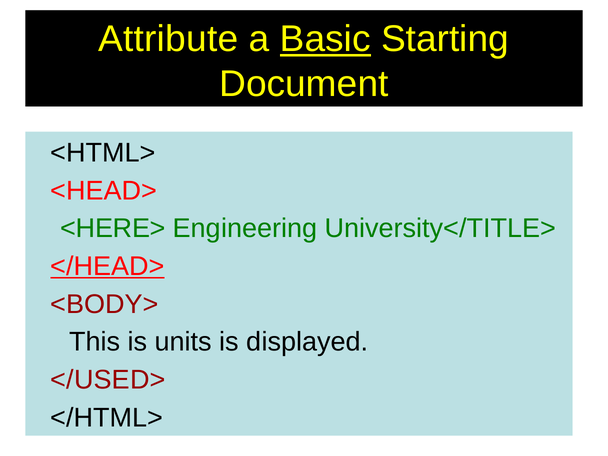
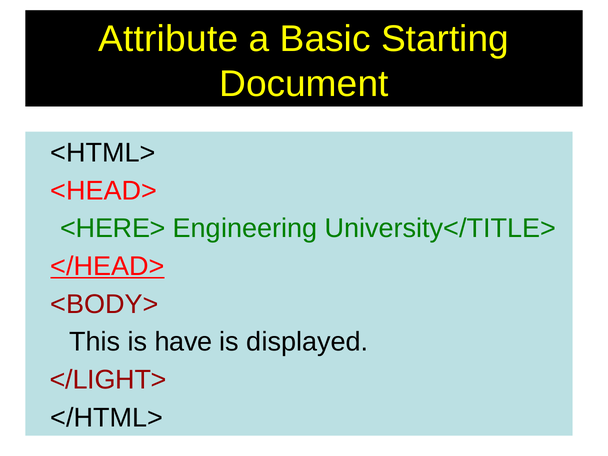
Basic underline: present -> none (325, 39)
units: units -> have (184, 342)
</USED>: </USED> -> </LIGHT> (108, 380)
